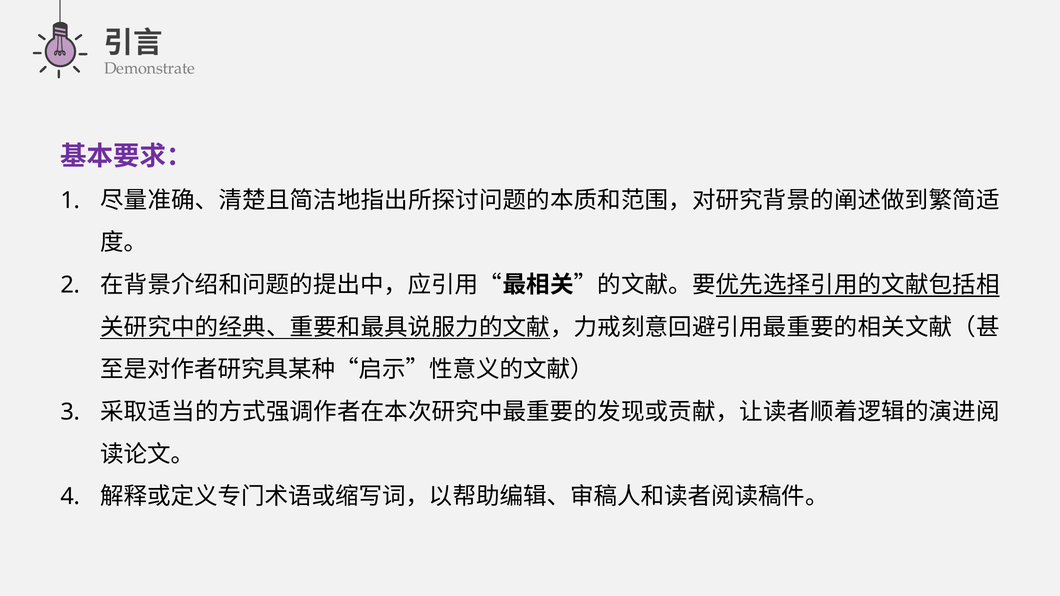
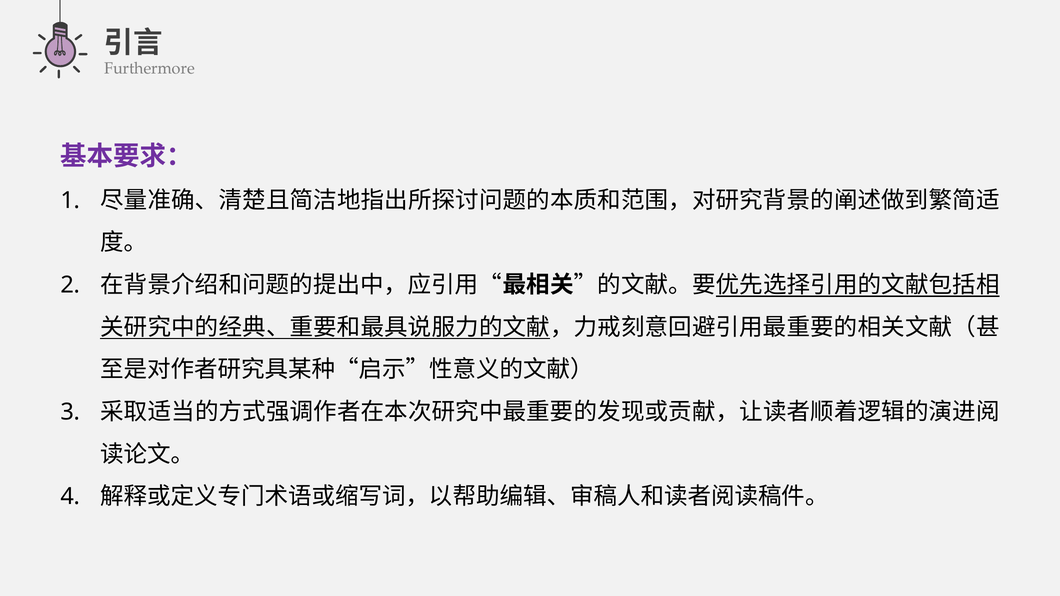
Demonstrate: Demonstrate -> Furthermore (150, 69)
